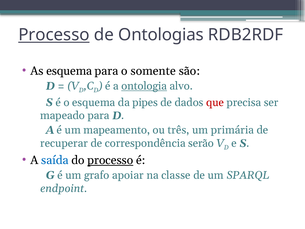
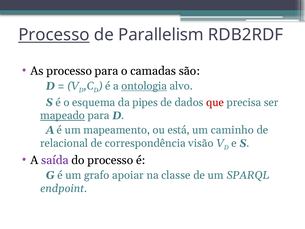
Ontologias: Ontologias -> Parallelism (161, 35)
As esquema: esquema -> processo (69, 71)
somente: somente -> camadas (153, 71)
mapeado underline: none -> present (63, 115)
três: três -> está (179, 130)
primária: primária -> caminho (232, 130)
recuperar: recuperar -> relacional (64, 143)
serão: serão -> visão (201, 143)
saída colour: blue -> purple (55, 160)
processo underline: present -> none (110, 160)
